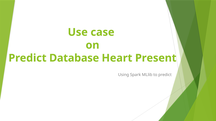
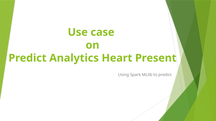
Database: Database -> Analytics (74, 58)
